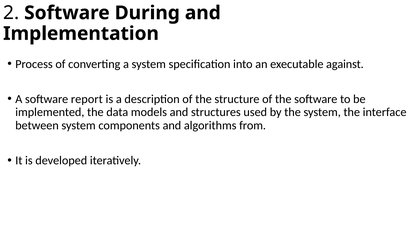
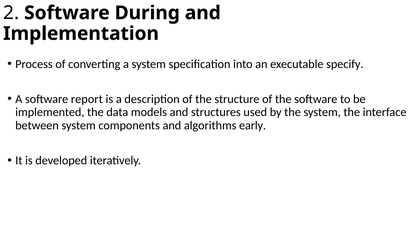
against: against -> specify (345, 64)
from: from -> early (253, 125)
